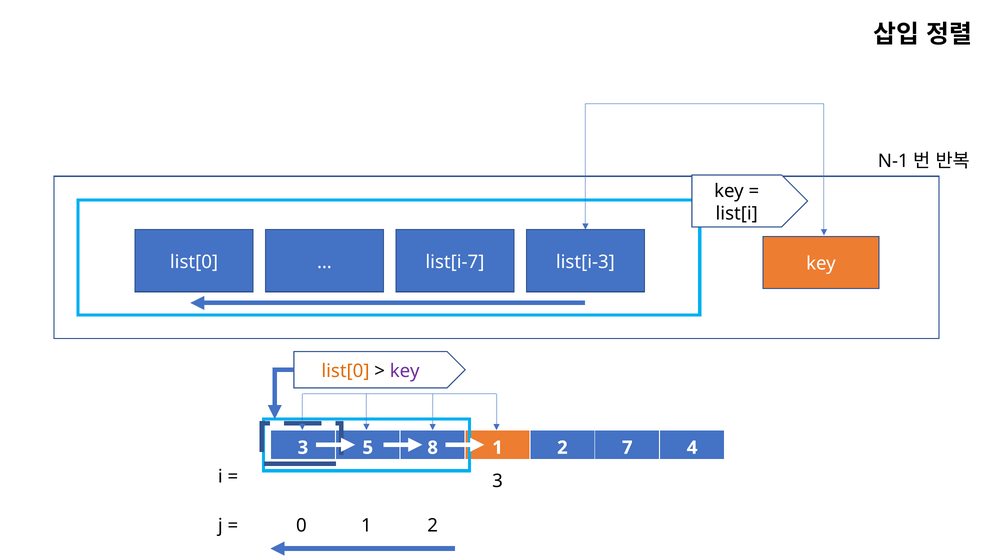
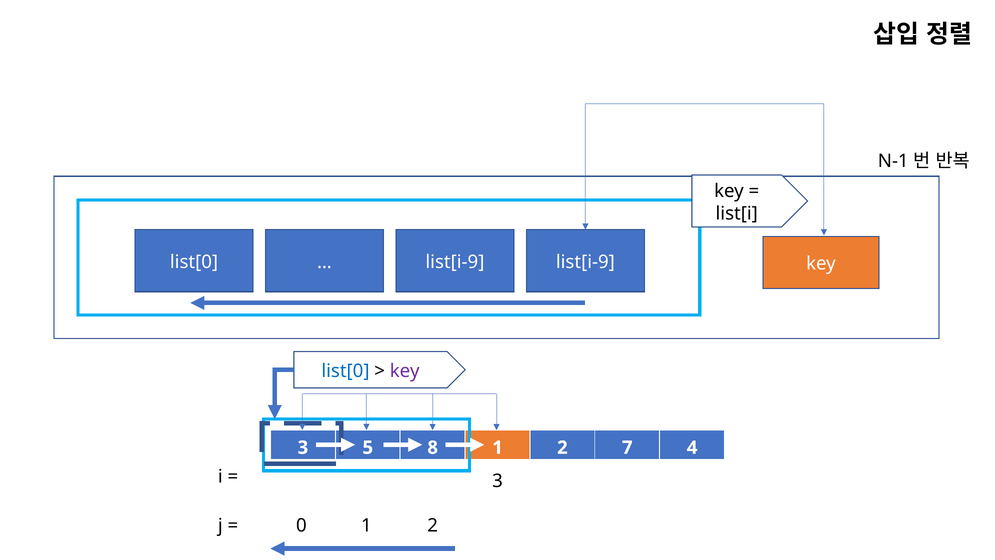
list[i-7: list[i-7 -> list[i-9 (455, 262)
list[i-3: list[i-3 -> list[i-9 (585, 262)
list[0 colour: orange -> blue (345, 371)
